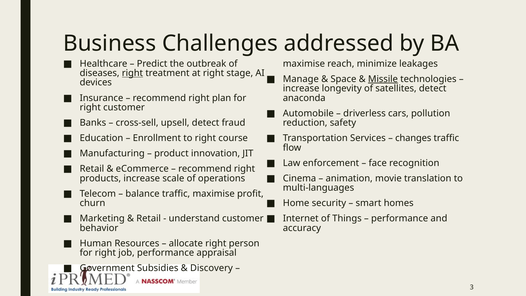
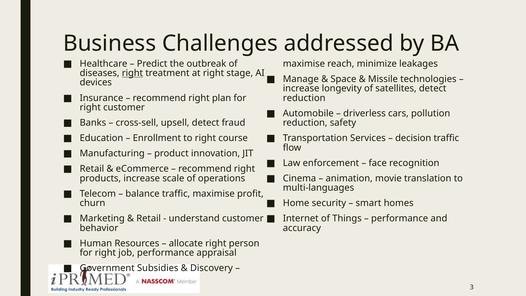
Missile underline: present -> none (383, 79)
anaconda: anaconda -> reduction (304, 98)
changes: changes -> decision (413, 138)
